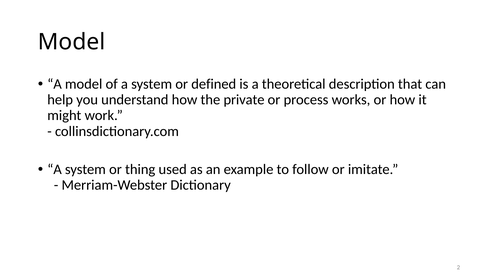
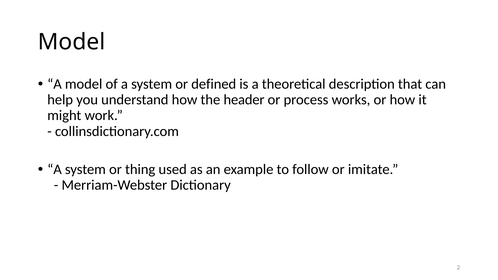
private: private -> header (244, 100)
